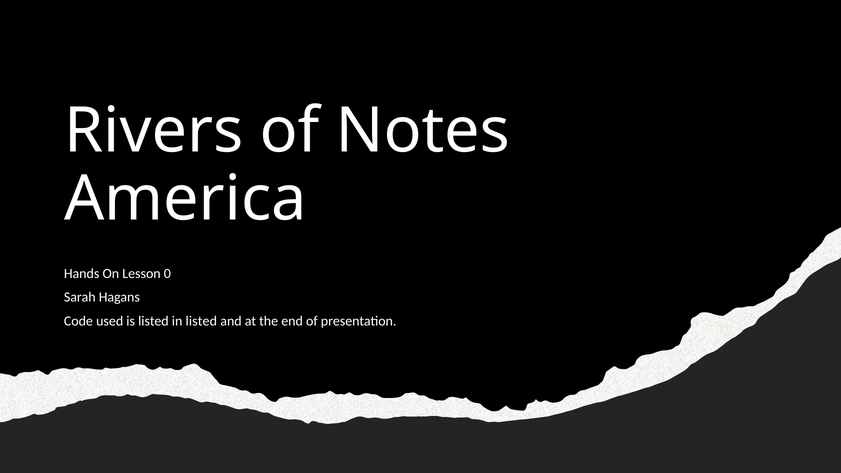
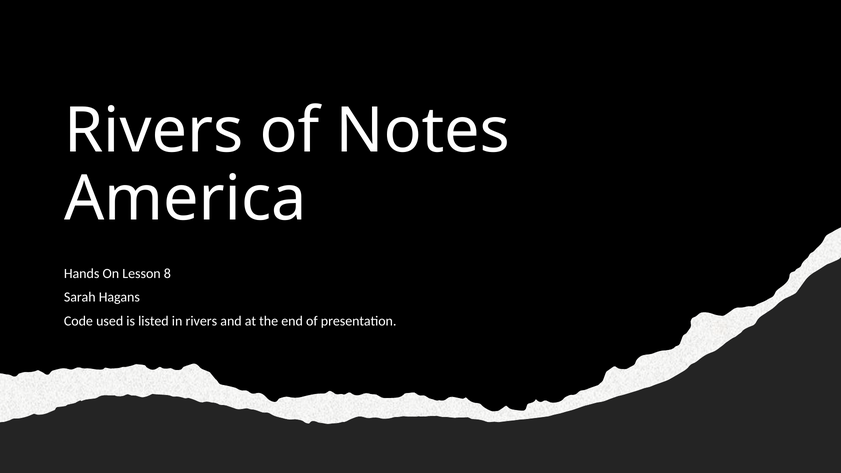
0: 0 -> 8 (167, 273)
in listed: listed -> rivers (201, 321)
